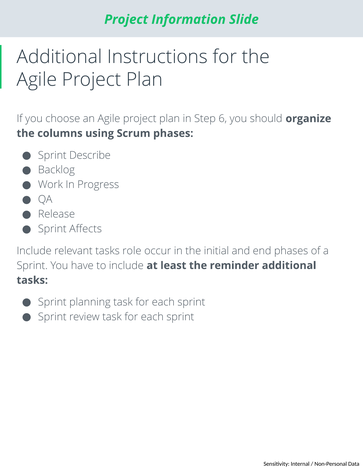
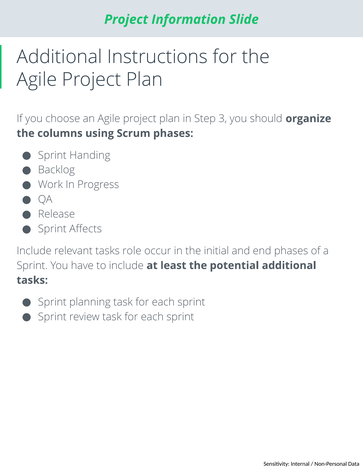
6: 6 -> 3 (223, 119)
Describe: Describe -> Handing (90, 155)
reminder: reminder -> potential (234, 265)
